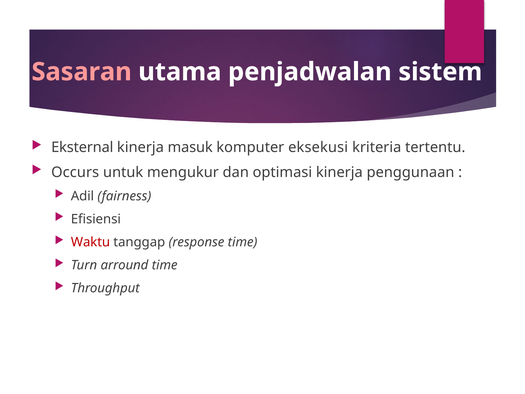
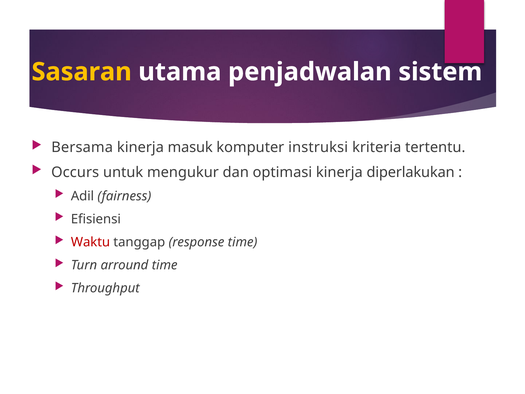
Sasaran colour: pink -> yellow (82, 72)
Eksternal: Eksternal -> Bersama (82, 147)
eksekusi: eksekusi -> instruksi (318, 147)
penggunaan: penggunaan -> diperlakukan (411, 172)
